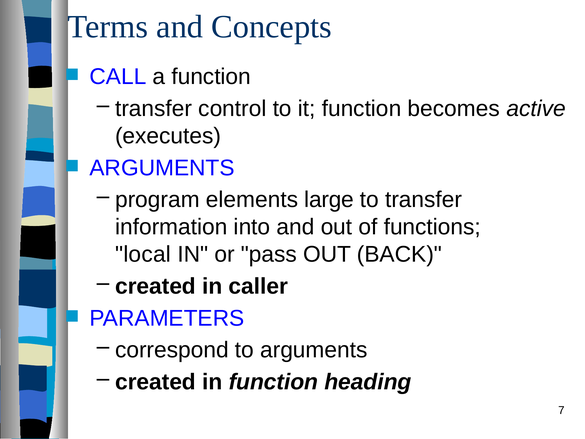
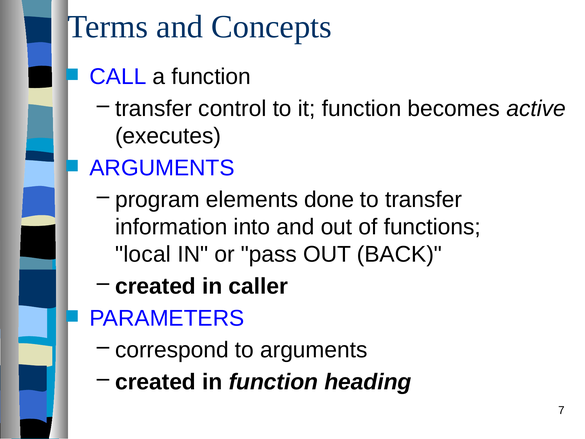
large: large -> done (329, 200)
